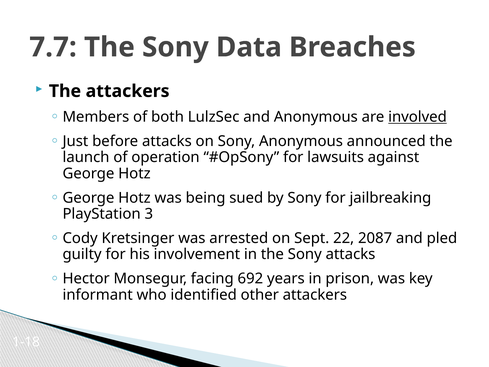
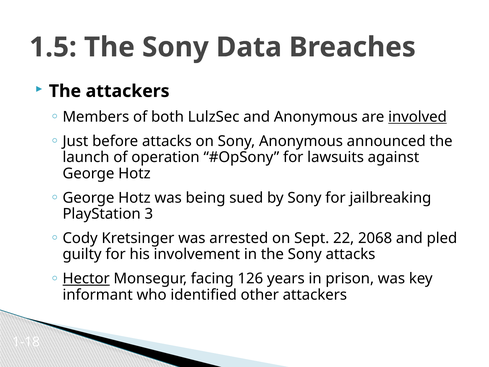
7.7: 7.7 -> 1.5 (53, 47)
2087: 2087 -> 2068 (375, 238)
Hector underline: none -> present (86, 278)
692: 692 -> 126 (250, 278)
